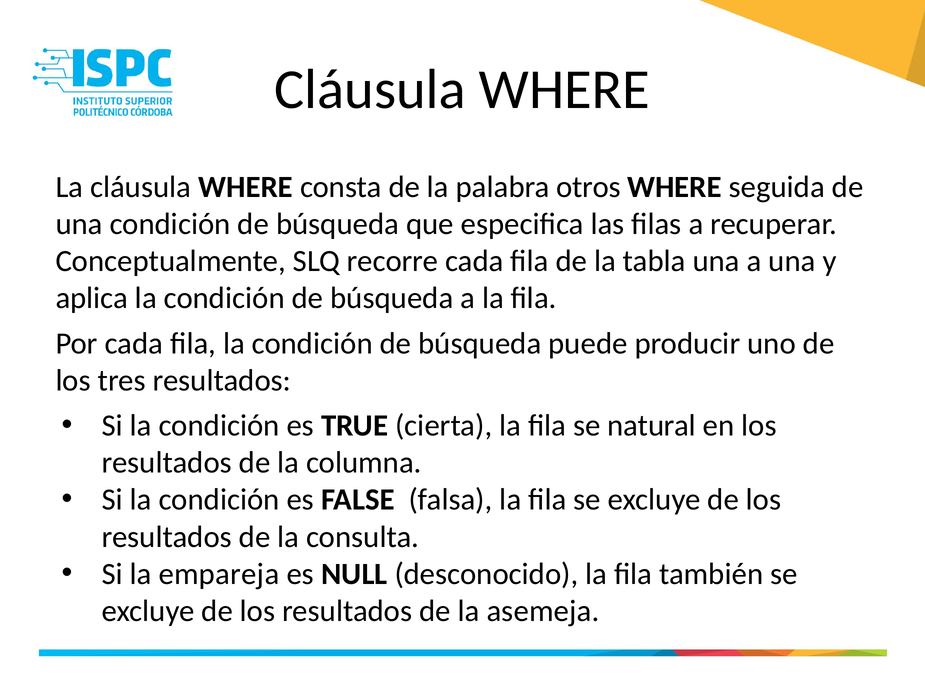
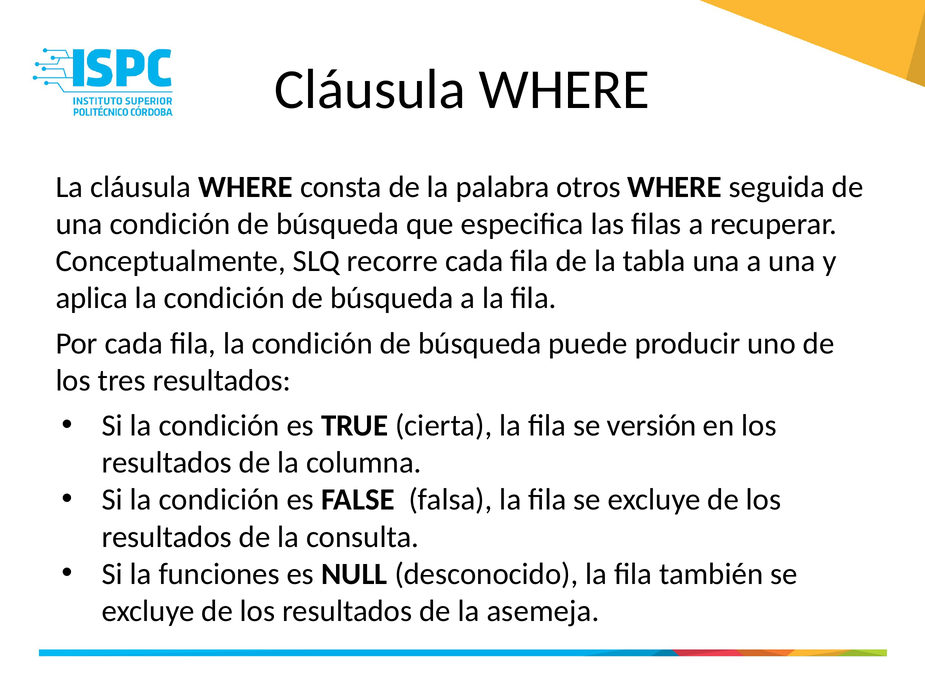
natural: natural -> versión (652, 426)
empareja: empareja -> funciones (219, 574)
